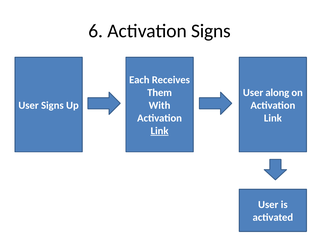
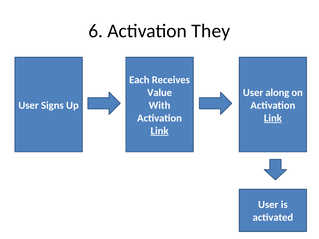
Activation Signs: Signs -> They (211, 31)
Them: Them -> Value (160, 93)
Link underline: none -> present (273, 118)
